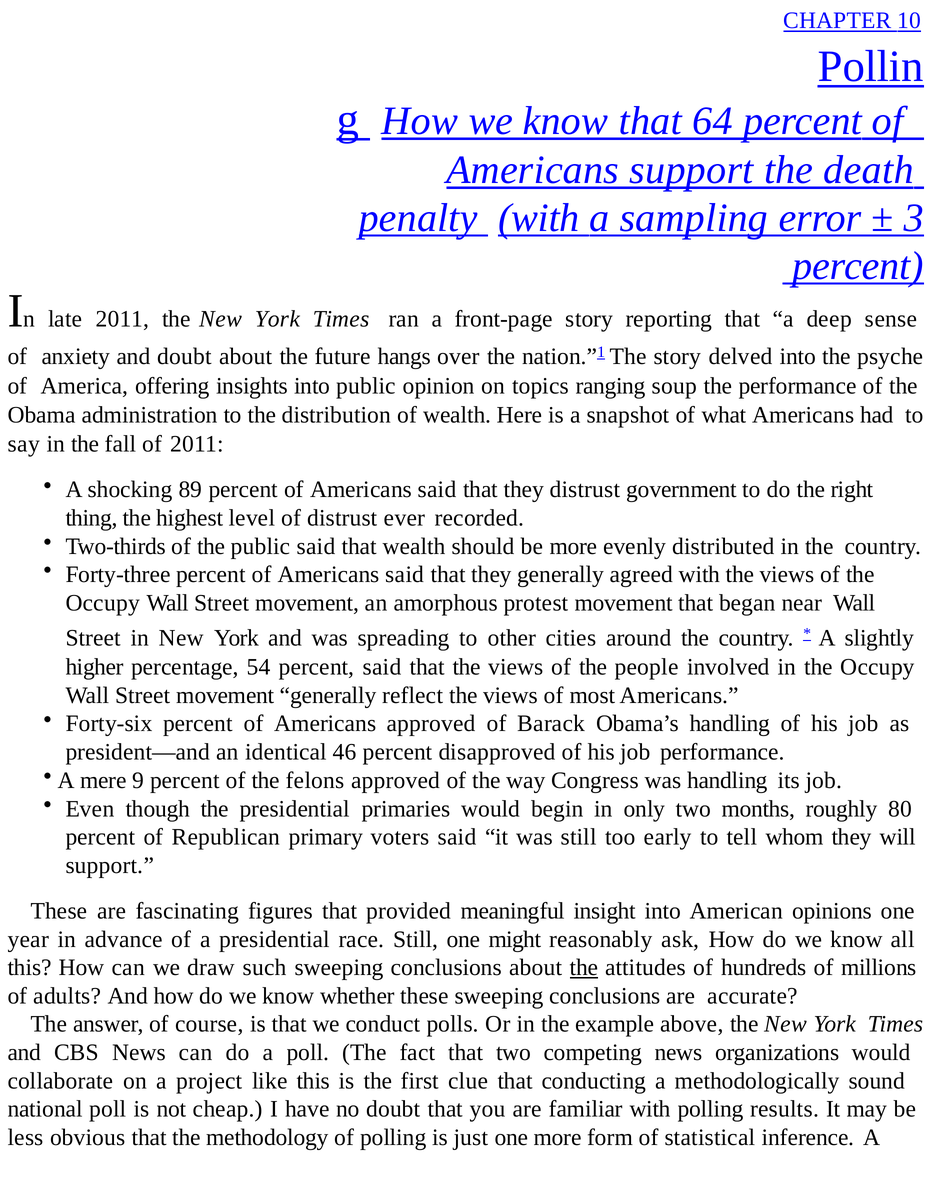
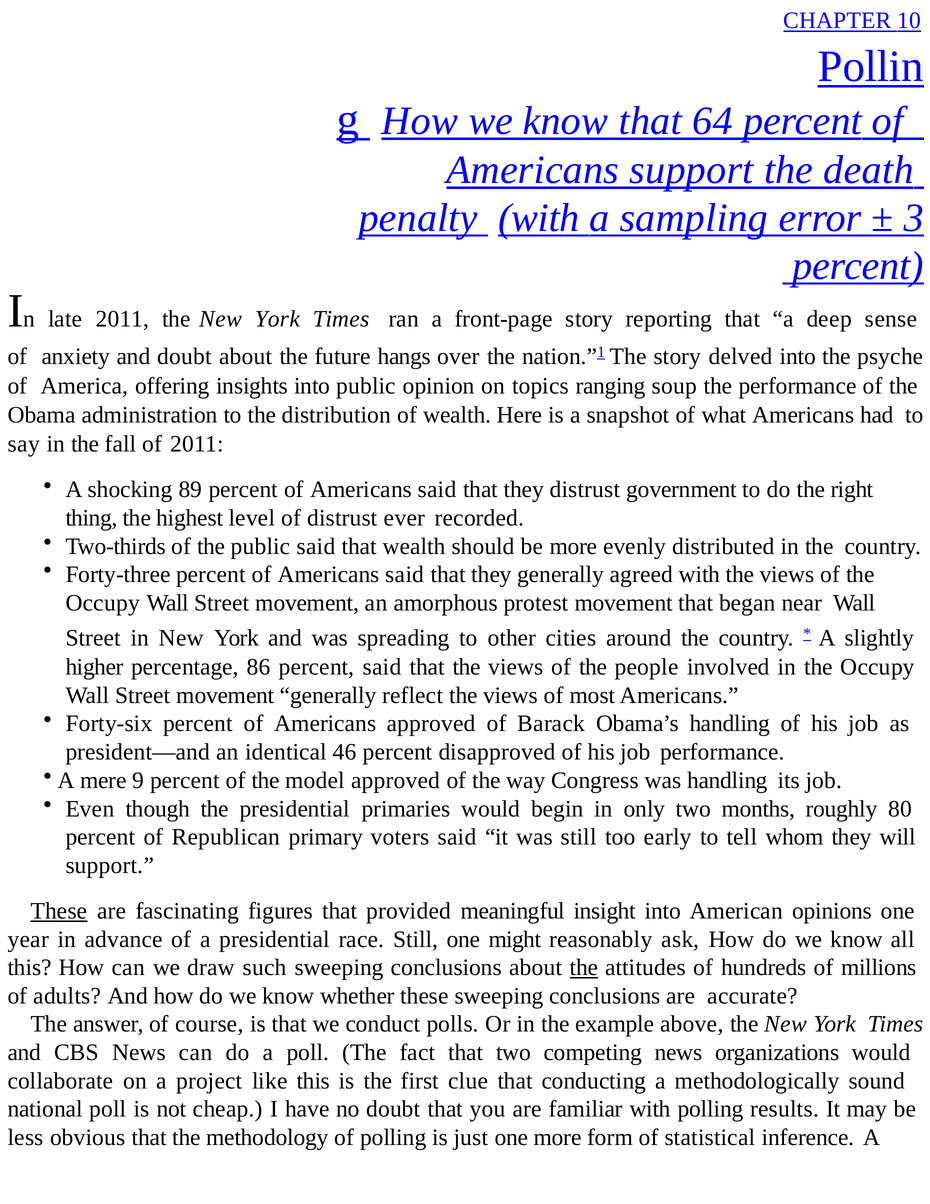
54: 54 -> 86 (259, 667)
felons: felons -> model (315, 780)
These underline: none -> present (59, 911)
